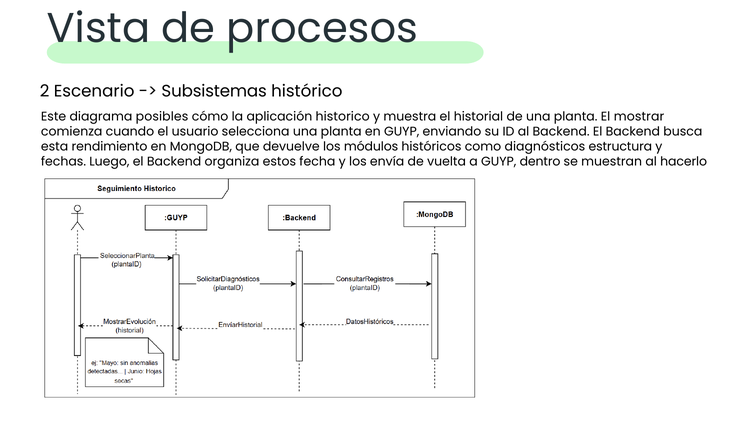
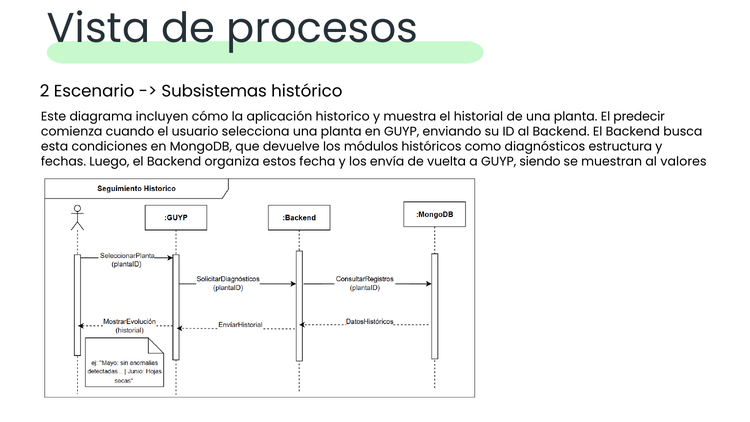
posibles: posibles -> incluyen (162, 117)
mostrar: mostrar -> predecir (639, 117)
rendimiento: rendimiento -> condiciones (110, 147)
dentro: dentro -> siendo (540, 162)
hacerlo: hacerlo -> valores (684, 162)
